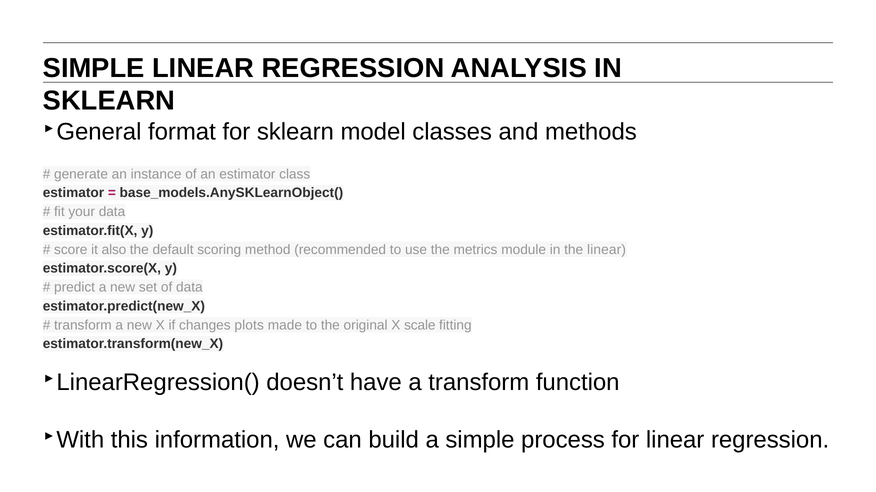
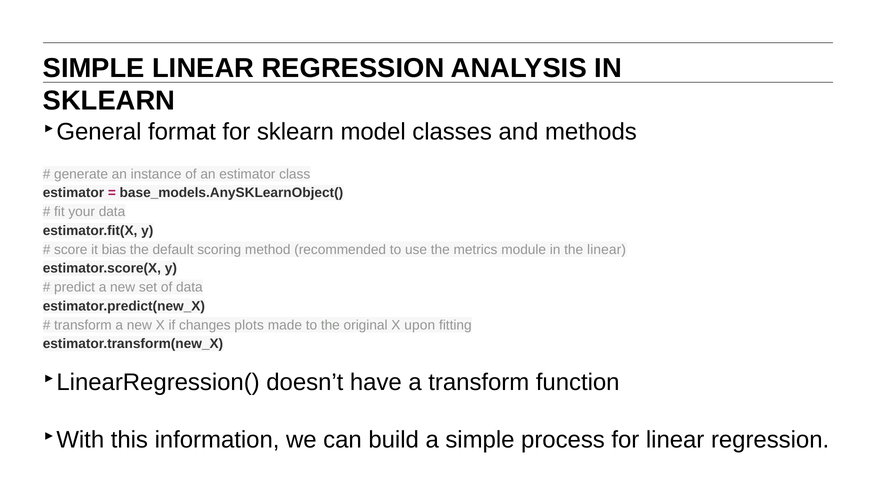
also: also -> bias (114, 250)
scale: scale -> upon (420, 325)
